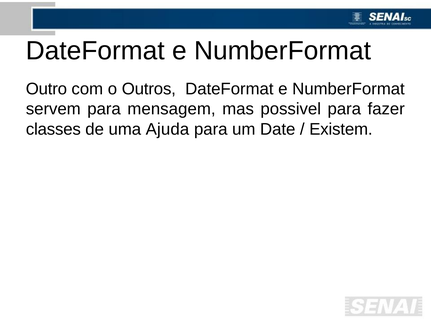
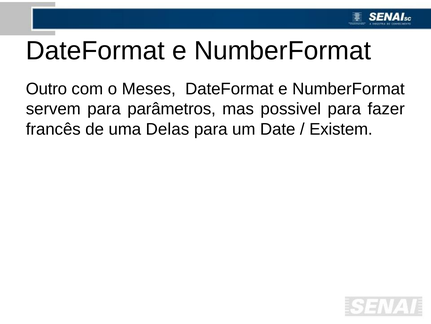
Outros: Outros -> Meses (149, 89)
mensagem: mensagem -> parâmetros (172, 109)
classes: classes -> francês (53, 129)
Ajuda: Ajuda -> Delas (167, 129)
